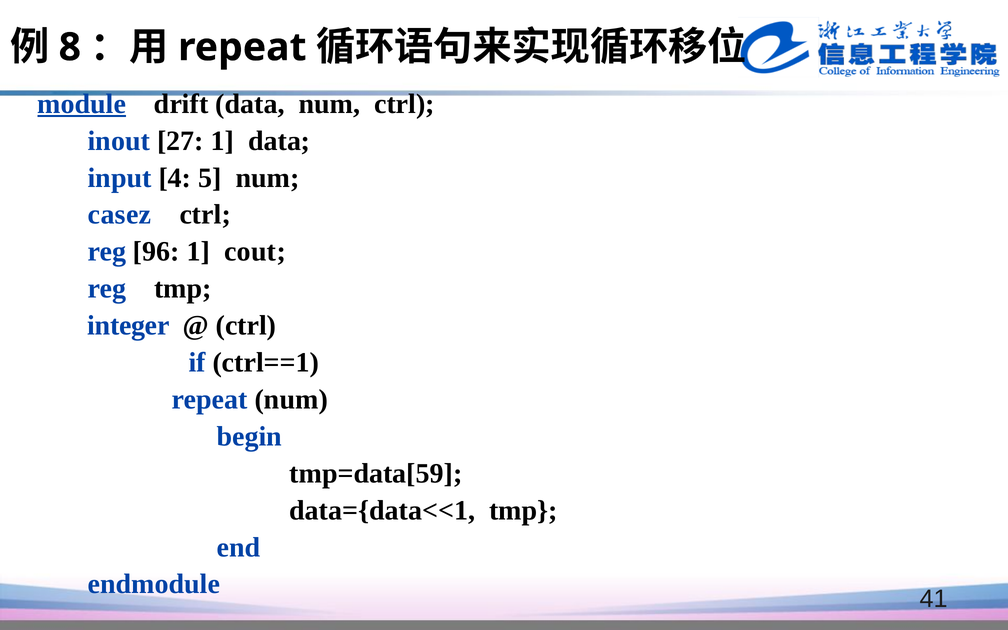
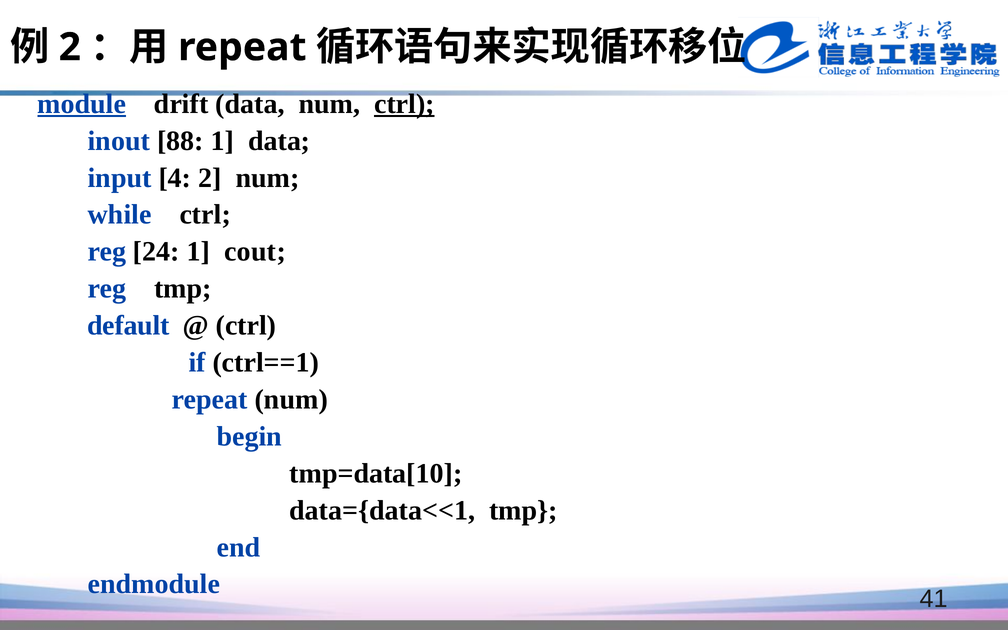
8: 8 -> 2 (70, 47)
ctrl underline: none -> present (404, 104)
27: 27 -> 88 (180, 141)
4 5: 5 -> 2 (210, 178)
casez: casez -> while (120, 215)
96: 96 -> 24 (156, 252)
integer: integer -> default (128, 326)
tmp=data[59: tmp=data[59 -> tmp=data[10 (376, 473)
